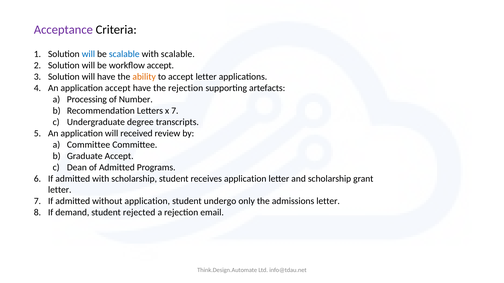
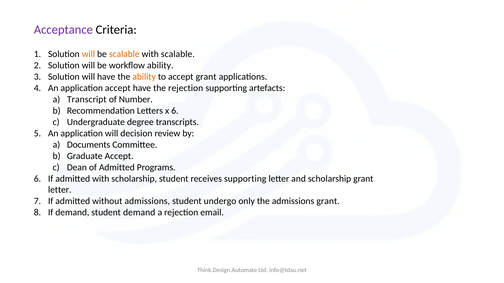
will colour: blue -> orange (88, 54)
scalable colour: blue -> orange (124, 54)
workflow accept: accept -> ability (160, 65)
accept letter: letter -> grant (206, 77)
Processing: Processing -> Transcript (87, 99)
x 7: 7 -> 6 (175, 111)
received: received -> decision (136, 134)
a Committee: Committee -> Documents (89, 145)
receives application: application -> supporting (245, 179)
without application: application -> admissions (147, 202)
admissions letter: letter -> grant (328, 202)
student rejected: rejected -> demand (139, 213)
